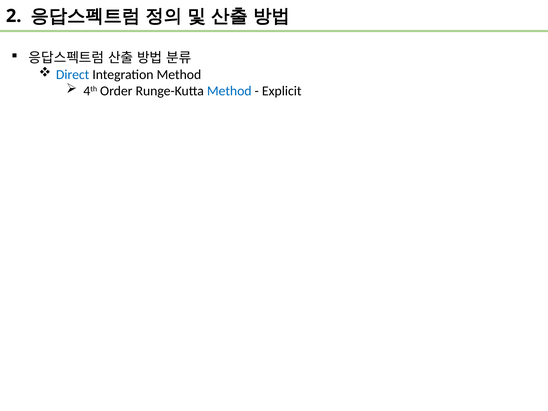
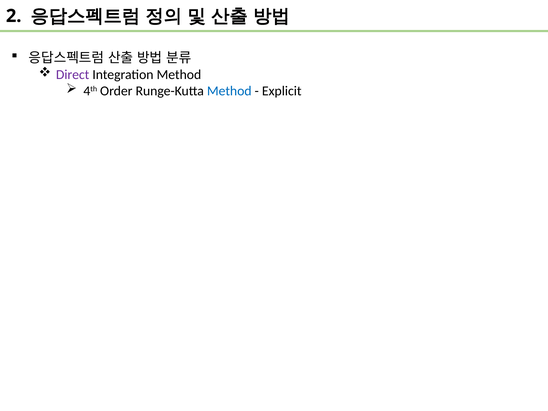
Direct colour: blue -> purple (73, 75)
